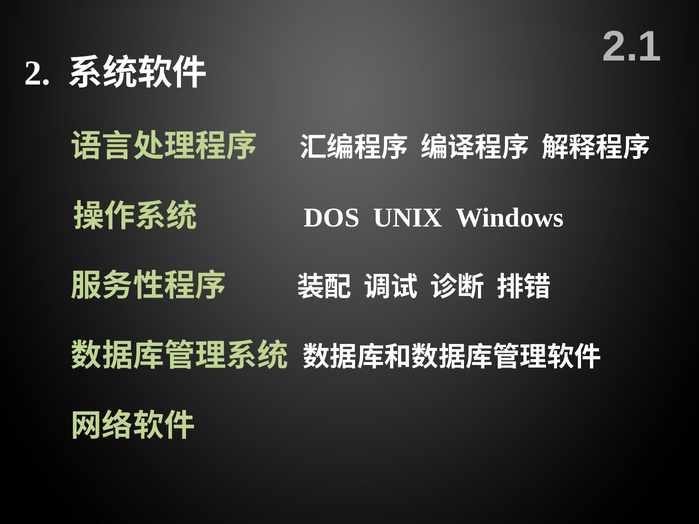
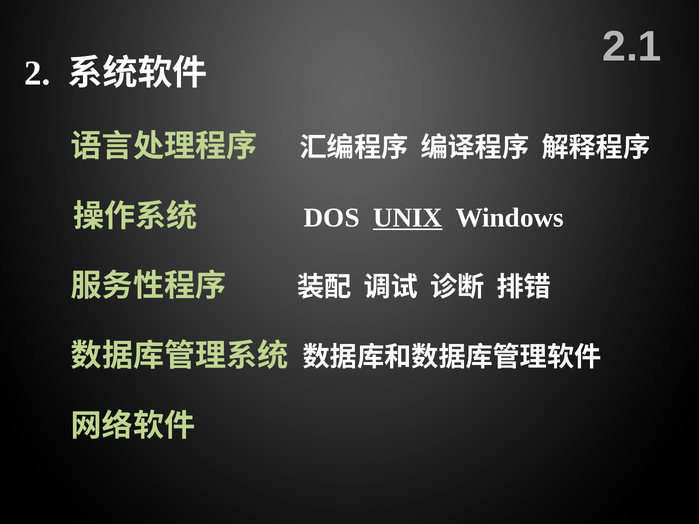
UNIX underline: none -> present (408, 218)
